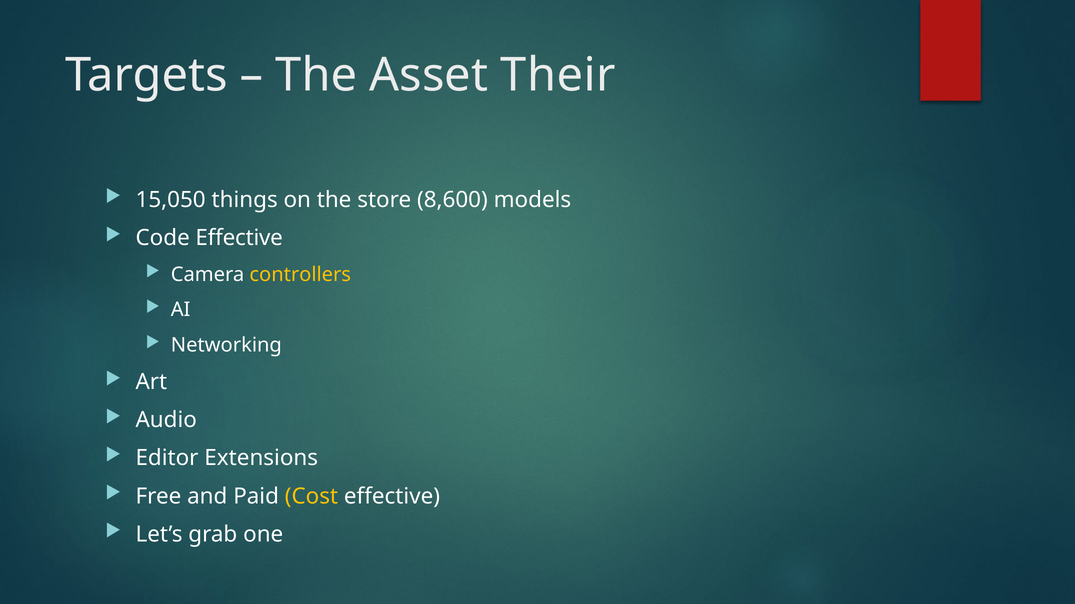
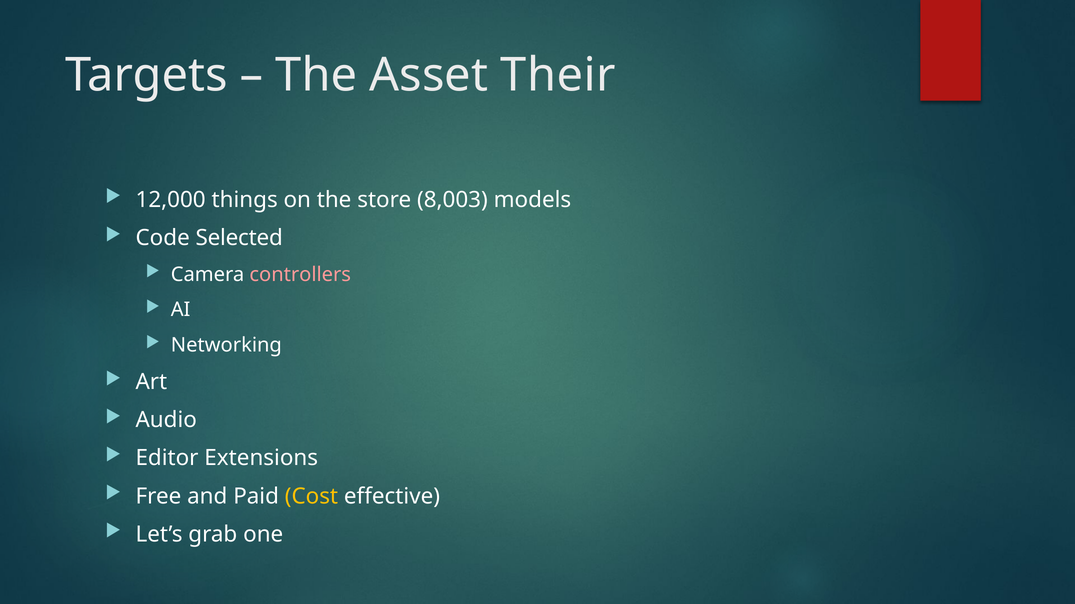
15,050: 15,050 -> 12,000 (171, 200)
8,600: 8,600 -> 8,003 (452, 200)
Code Effective: Effective -> Selected (239, 238)
controllers colour: yellow -> pink (300, 275)
